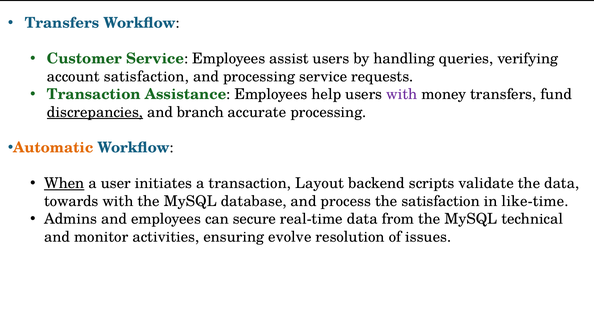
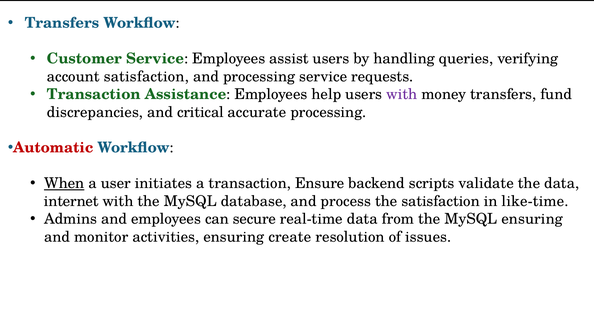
discrepancies underline: present -> none (95, 112)
branch: branch -> critical (200, 112)
Automatic colour: orange -> red (53, 148)
Layout: Layout -> Ensure (320, 183)
towards: towards -> internet (71, 201)
MySQL technical: technical -> ensuring (532, 219)
evolve: evolve -> create (290, 237)
